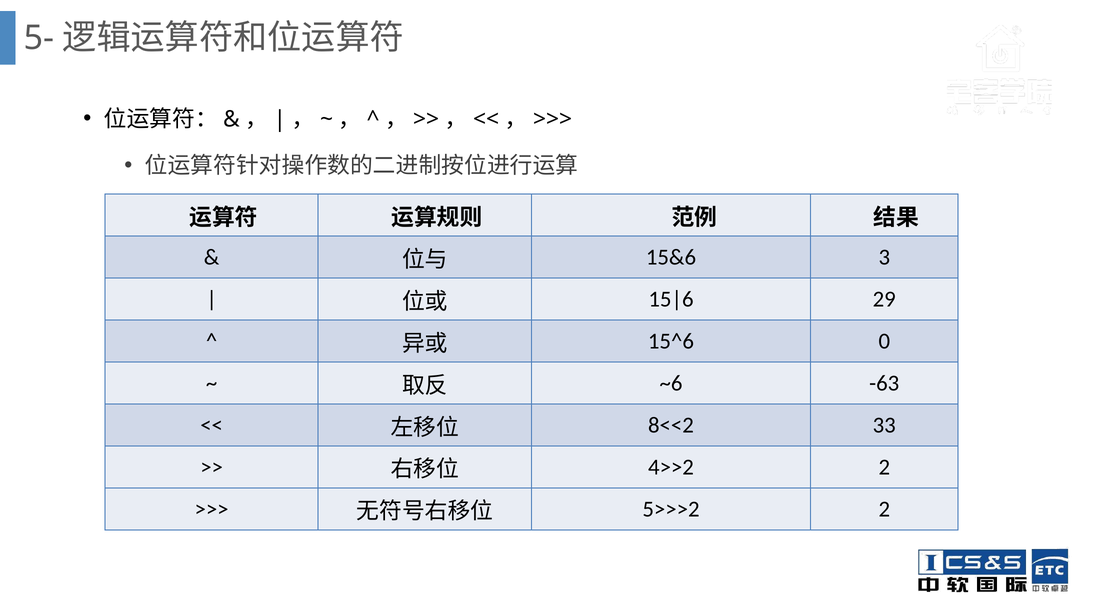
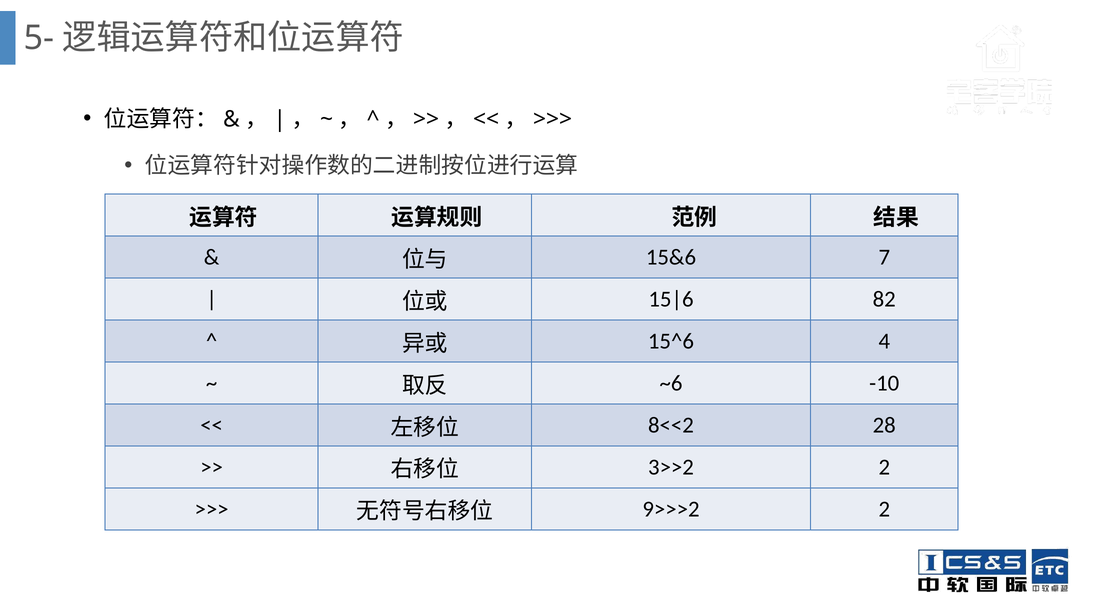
3: 3 -> 7 (884, 257)
29: 29 -> 82 (884, 299)
0: 0 -> 4 (884, 341)
-63: -63 -> -10 (884, 383)
33: 33 -> 28 (884, 425)
4>>2: 4>>2 -> 3>>2 (671, 467)
5>>>2: 5>>>2 -> 9>>>2 (671, 509)
